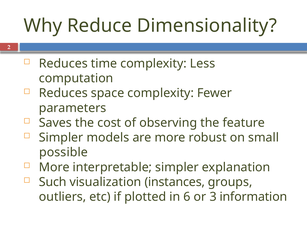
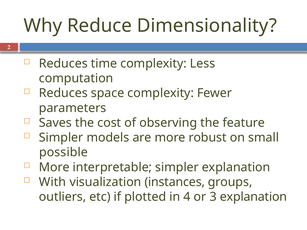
Such: Such -> With (53, 182)
6: 6 -> 4 (187, 197)
3 information: information -> explanation (253, 197)
